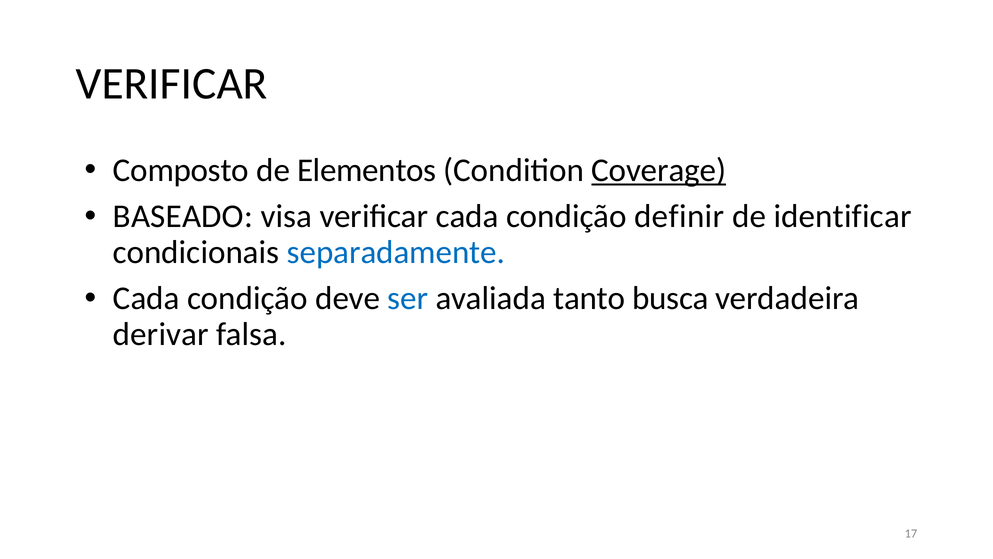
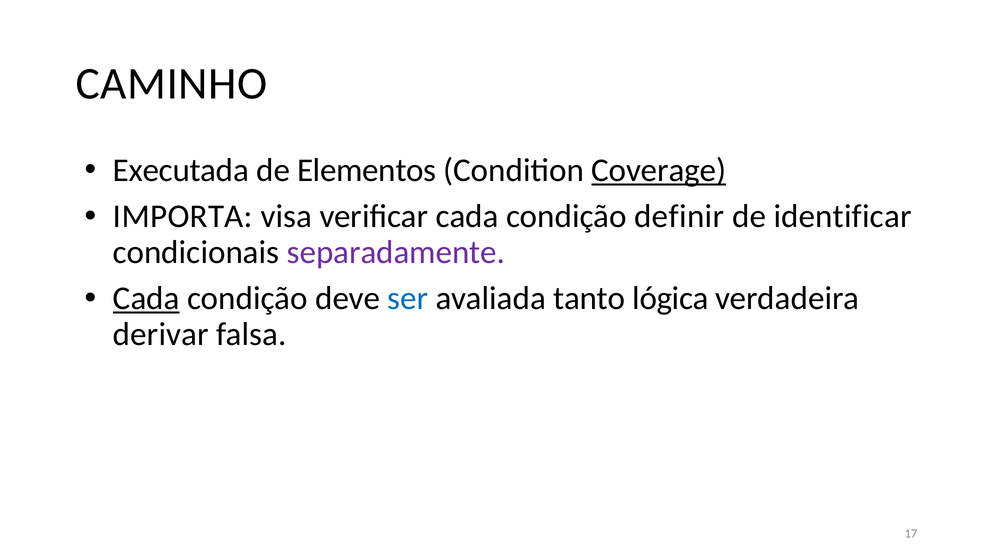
VERIFICAR: VERIFICAR -> CAMINHO (171, 83)
Composto: Composto -> Executada (181, 170)
BASEADO: BASEADO -> IMPORTA (183, 216)
separadamente colour: blue -> purple (396, 252)
Cada underline: none -> present (146, 298)
busca: busca -> lógica (670, 298)
